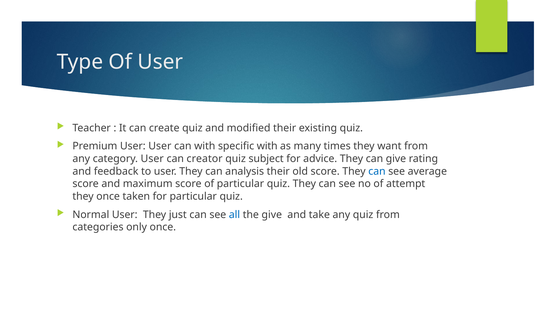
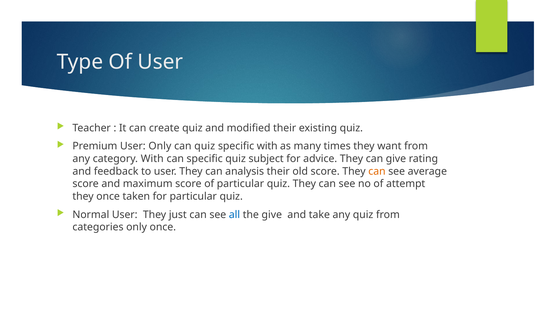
User User: User -> Only (160, 146)
can with: with -> quiz (205, 146)
category User: User -> With (152, 159)
can creator: creator -> specific (205, 159)
can colour: blue -> orange (377, 171)
